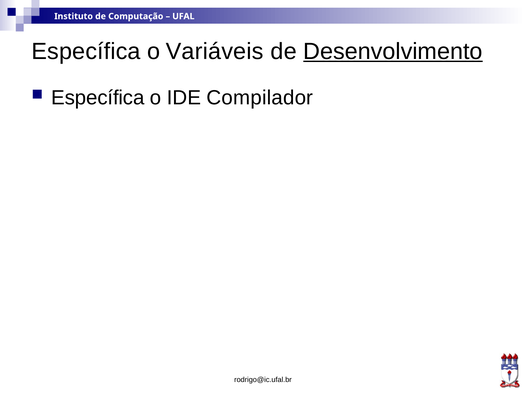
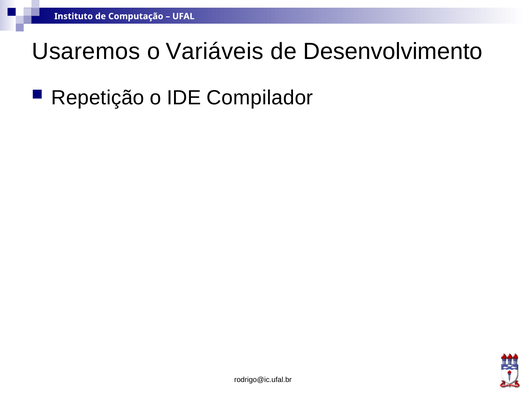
Específica: Específica -> Usaremos (86, 51)
Desenvolvimento underline: present -> none (393, 51)
Específica: Específica -> Repetição (98, 98)
